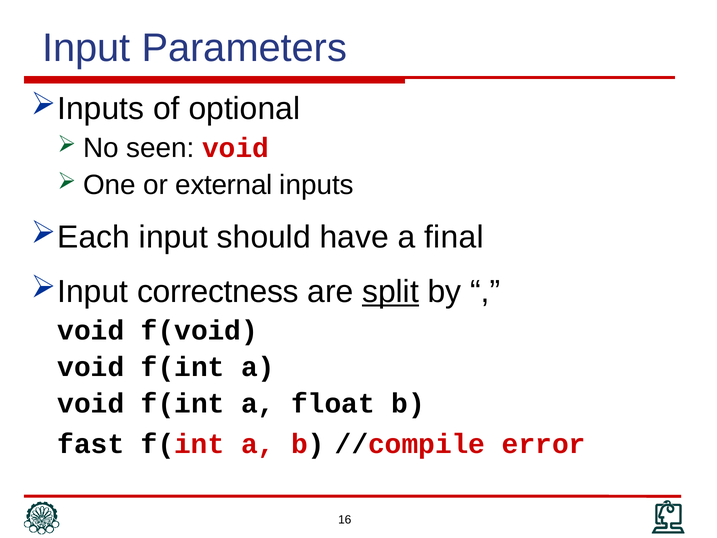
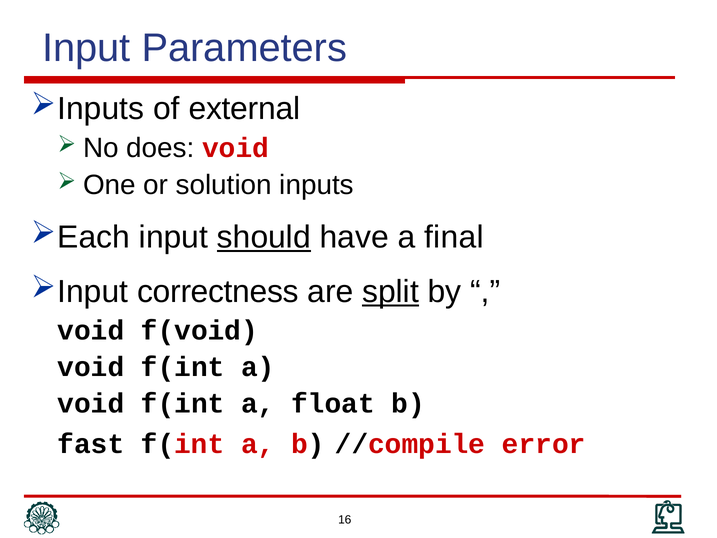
optional: optional -> external (244, 109)
seen: seen -> does (160, 148)
external: external -> solution (224, 185)
should underline: none -> present (264, 237)
